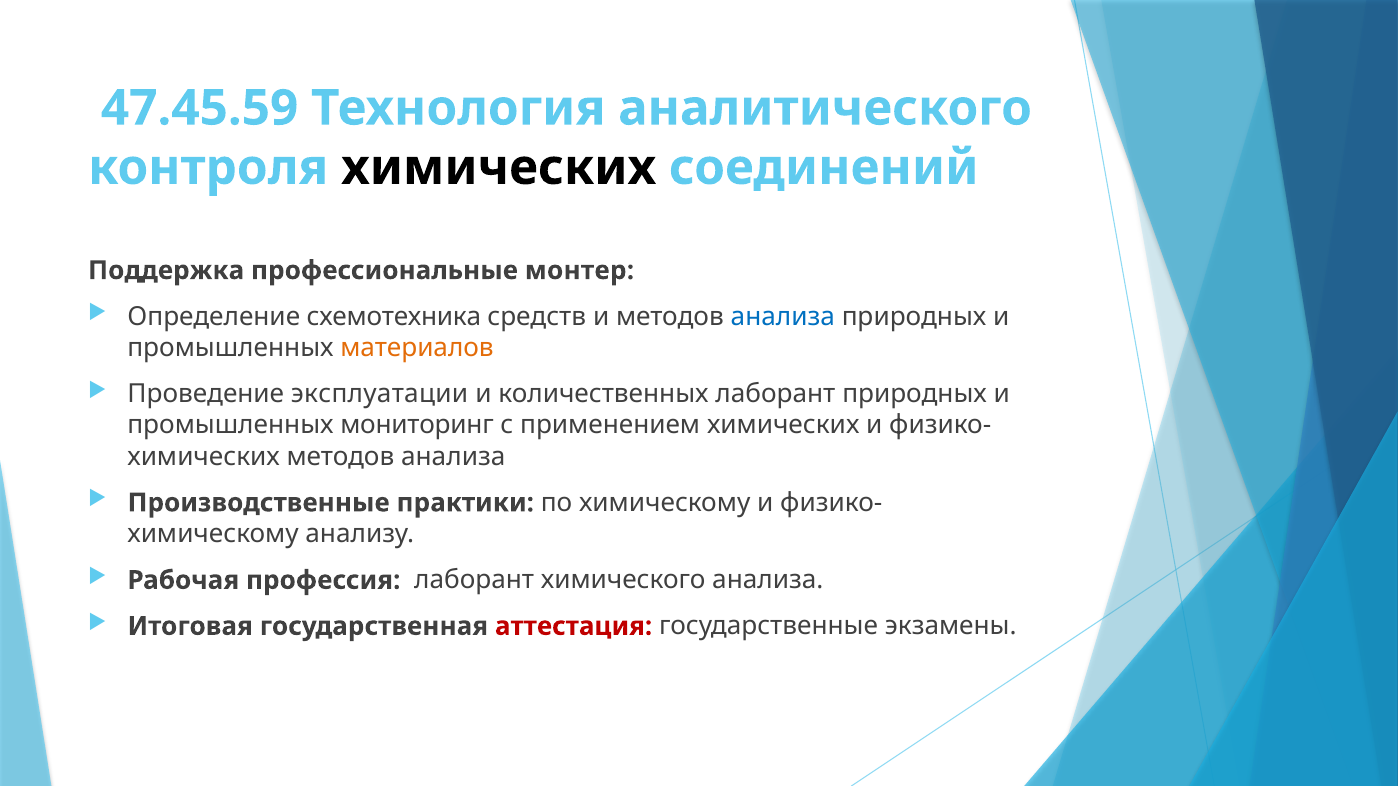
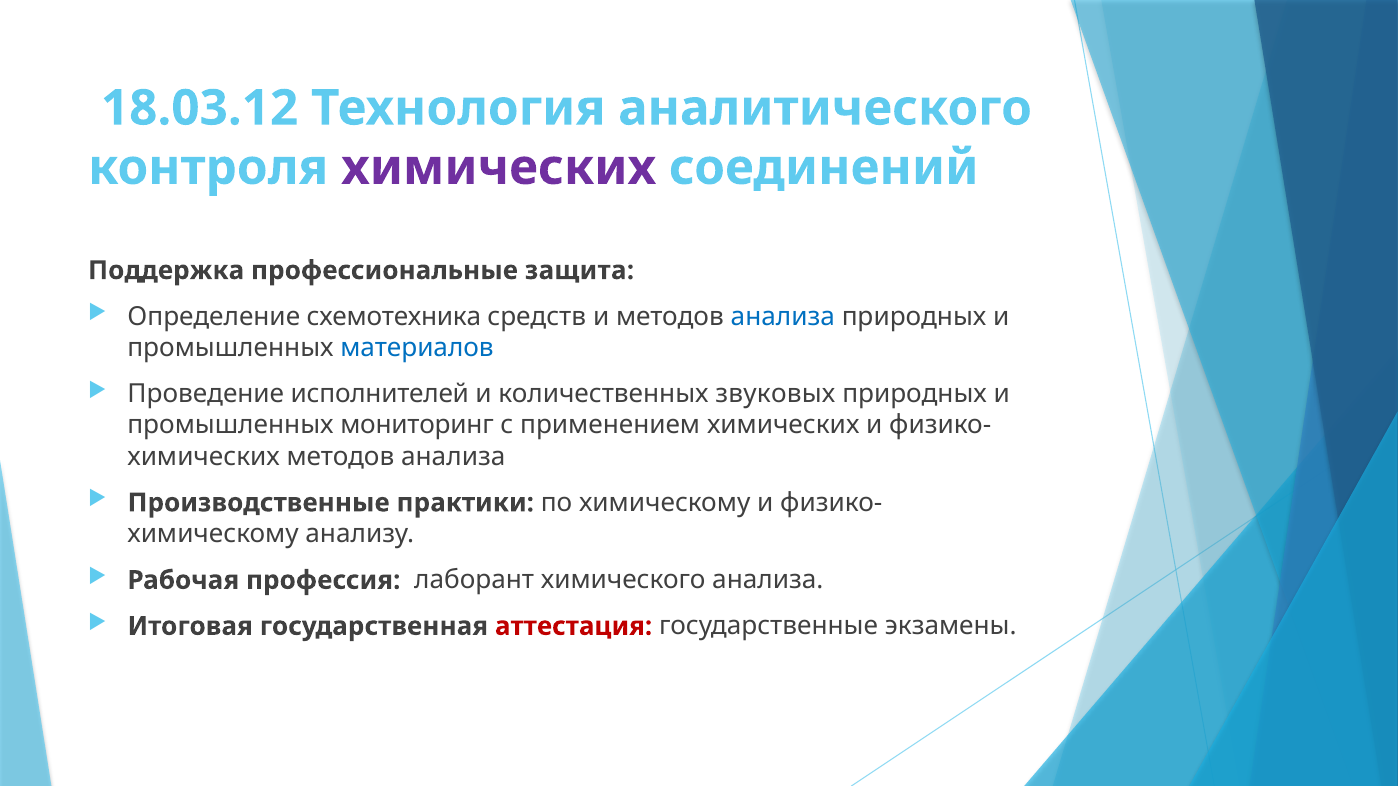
47.45.59: 47.45.59 -> 18.03.12 (200, 108)
химических colour: black -> purple (499, 168)
монтер: монтер -> защита (579, 271)
материалов colour: orange -> blue (417, 348)
эксплуатации: эксплуатации -> исполнителей (380, 394)
количественных лаборант: лаборант -> звуковых (775, 394)
